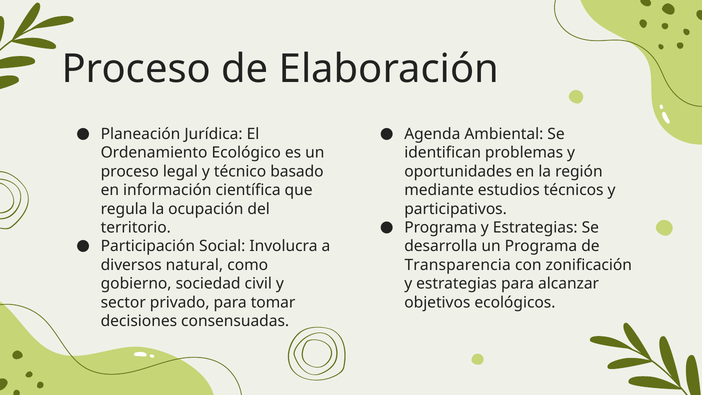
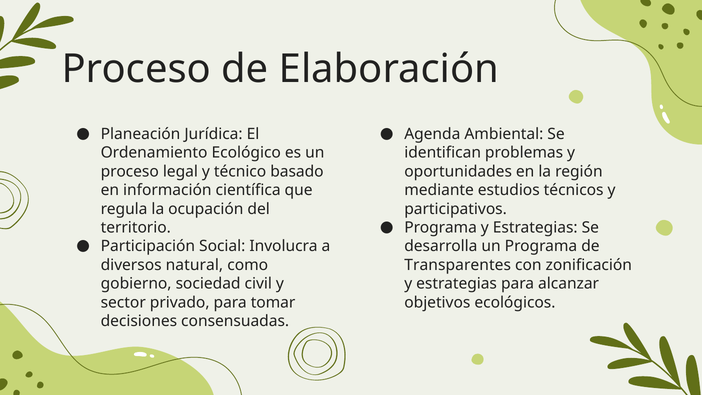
Transparencia: Transparencia -> Transparentes (458, 265)
